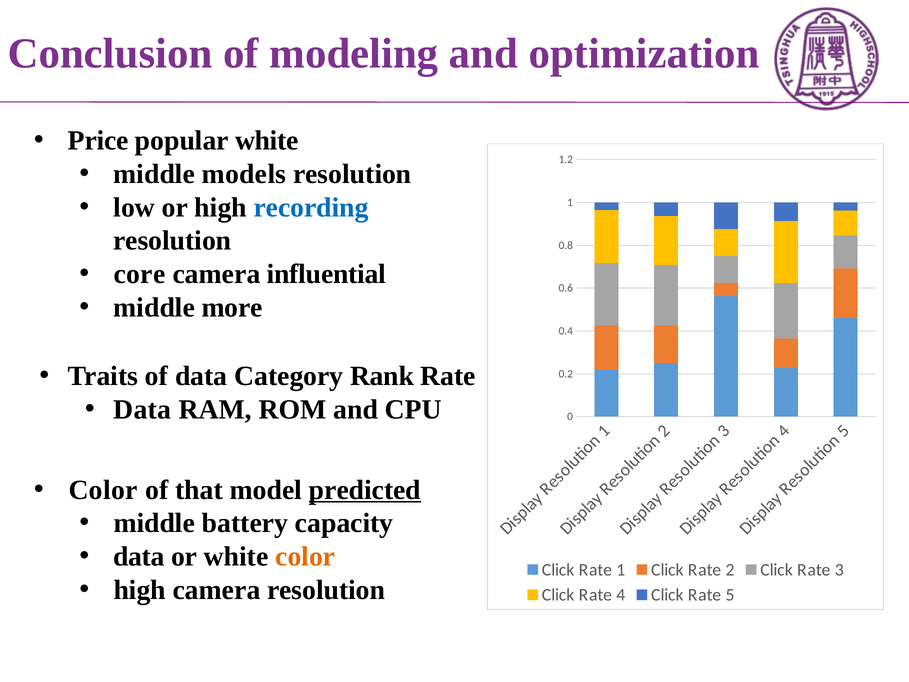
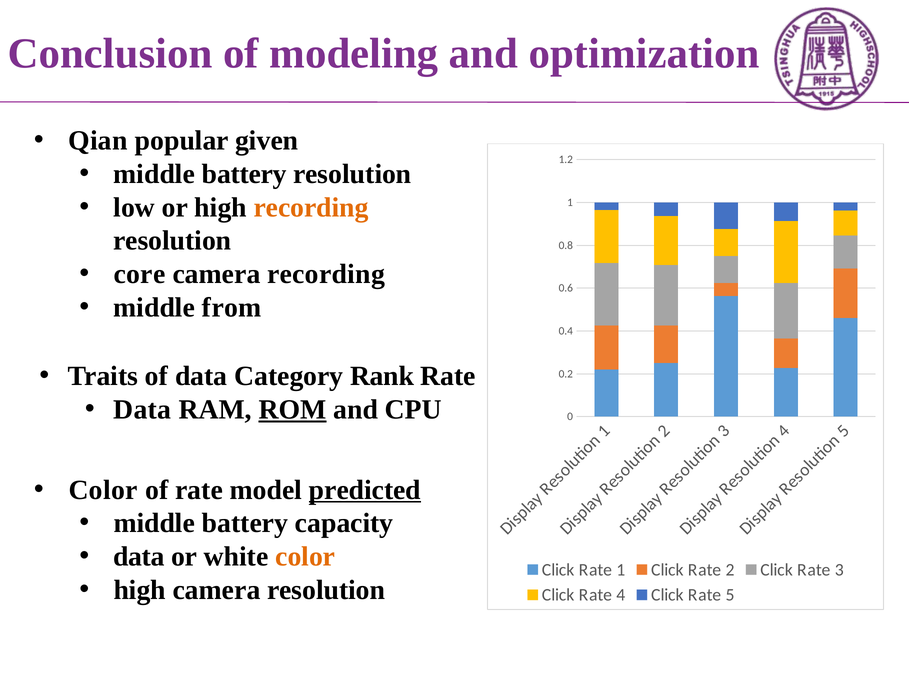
Price: Price -> Qian (98, 141)
popular white: white -> given (267, 141)
models: models -> battery (244, 174)
recording colour: blue -> orange (311, 207)
camera influential: influential -> recording (326, 274)
more: more -> from (232, 307)
ROM underline: none -> present (292, 409)
of that: that -> rate (199, 490)
